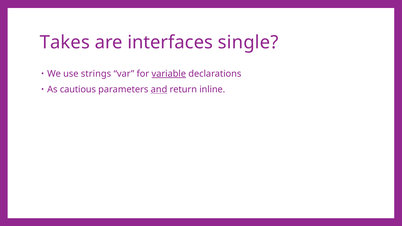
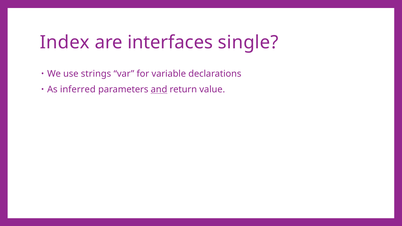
Takes: Takes -> Index (65, 42)
variable underline: present -> none (169, 74)
cautious: cautious -> inferred (78, 90)
inline: inline -> value (212, 90)
